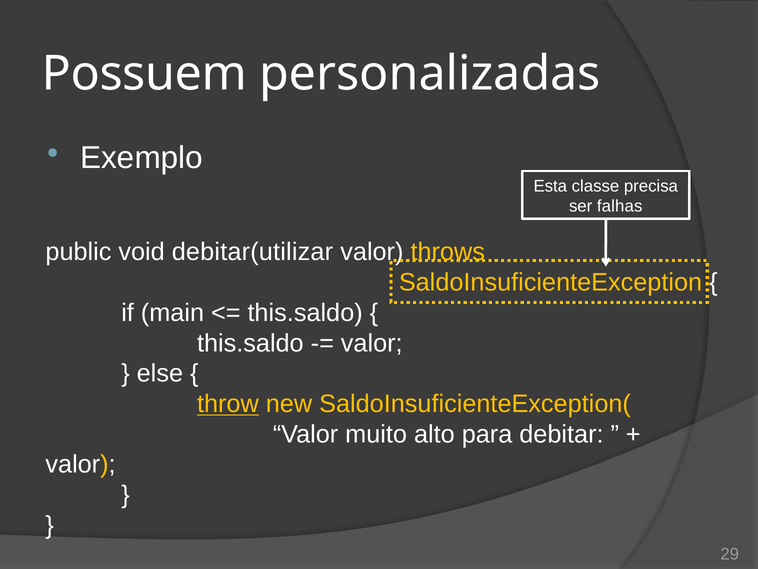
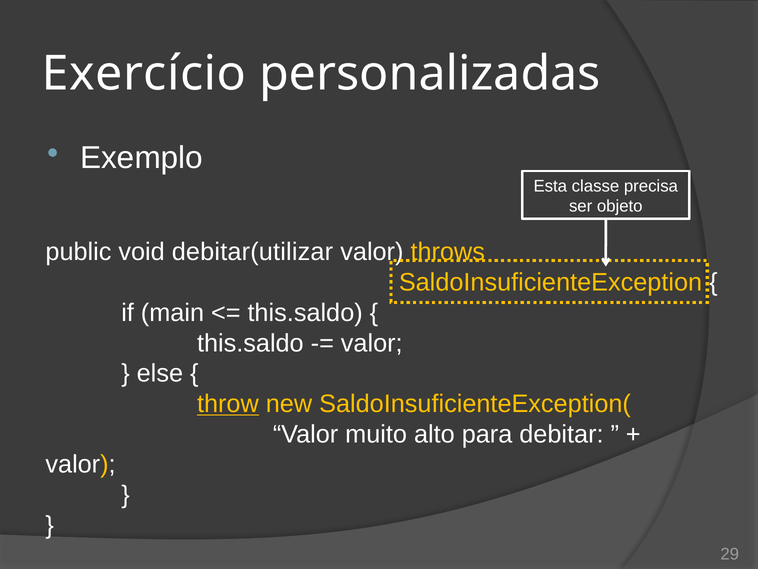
Possuem: Possuem -> Exercício (144, 74)
falhas: falhas -> objeto (620, 206)
